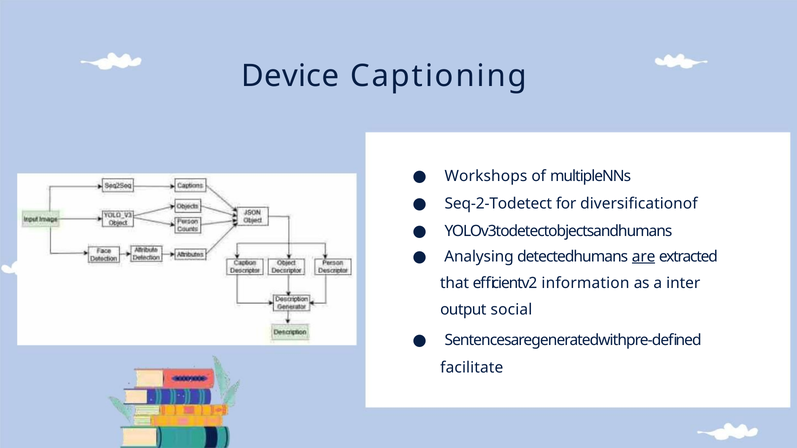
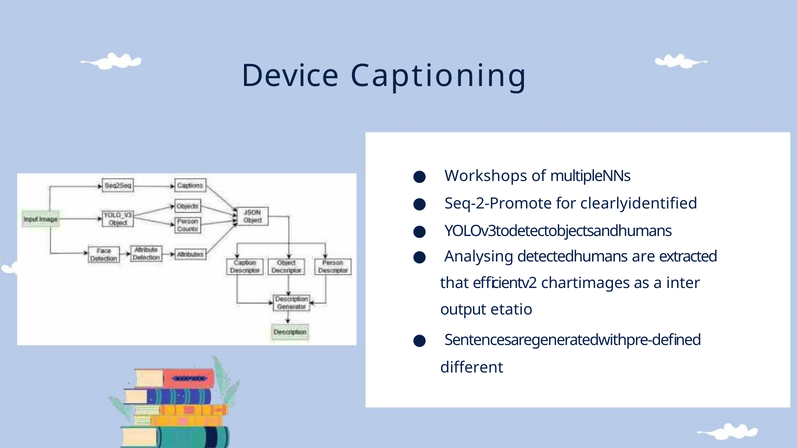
Seq-2-Todetect: Seq-2-Todetect -> Seq-2-Promote (498, 204)
diversificationof: diversificationof -> clearlyidentified (639, 204)
are underline: present -> none (644, 257)
information: information -> chartimages (586, 283)
social: social -> etatio (511, 310)
facilitate: facilitate -> different (472, 368)
